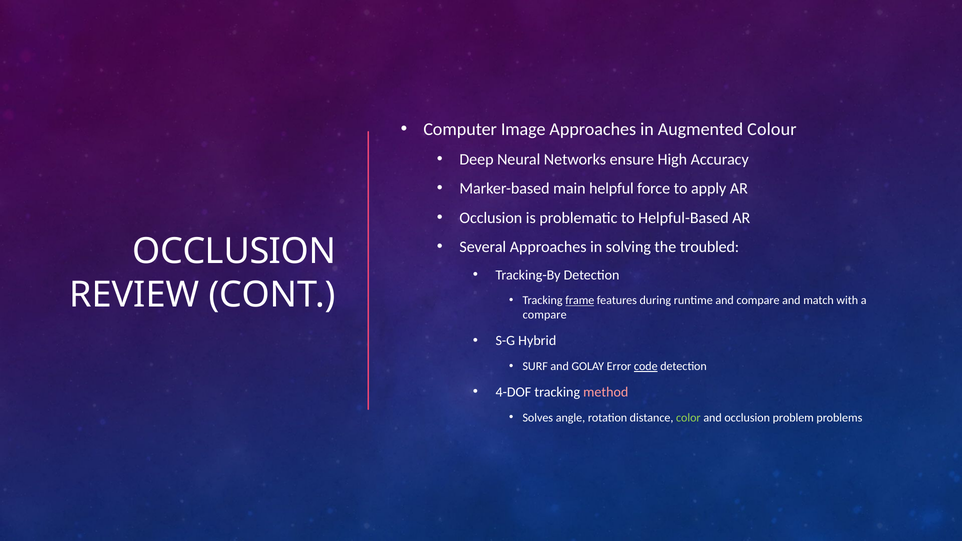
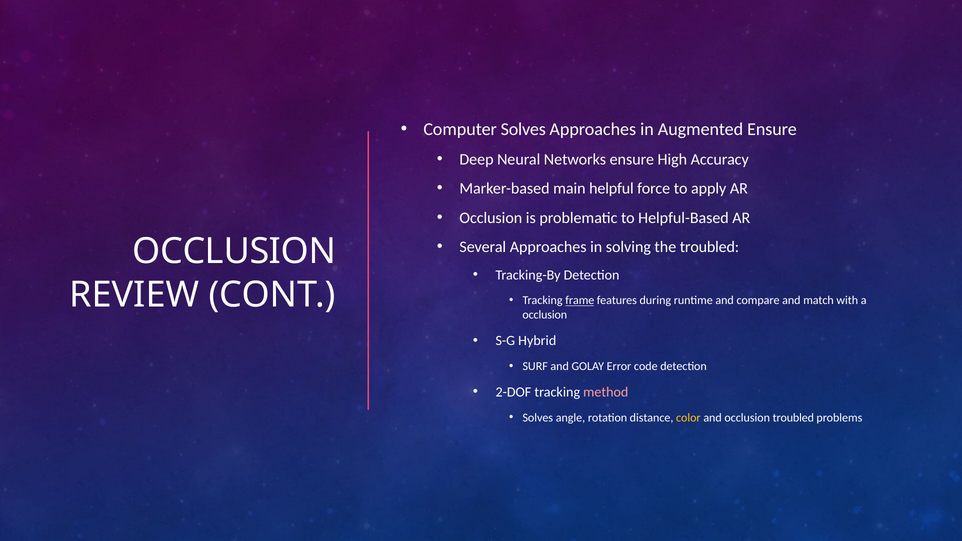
Computer Image: Image -> Solves (523, 129)
Augmented Colour: Colour -> Ensure (772, 129)
compare: compare -> occlusion (545, 315)
code underline: present -> none (646, 366)
4-DOF: 4-DOF -> 2-DOF (513, 392)
color colour: light green -> yellow (688, 418)
occlusion problem: problem -> troubled (793, 418)
